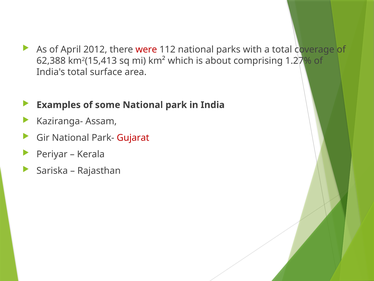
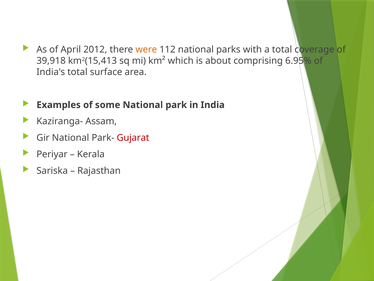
were colour: red -> orange (146, 49)
62,388: 62,388 -> 39,918 (51, 61)
1.27%: 1.27% -> 6.95% (298, 61)
